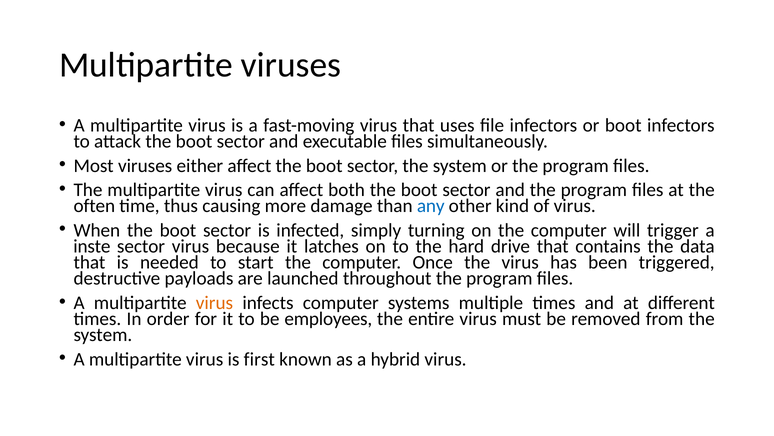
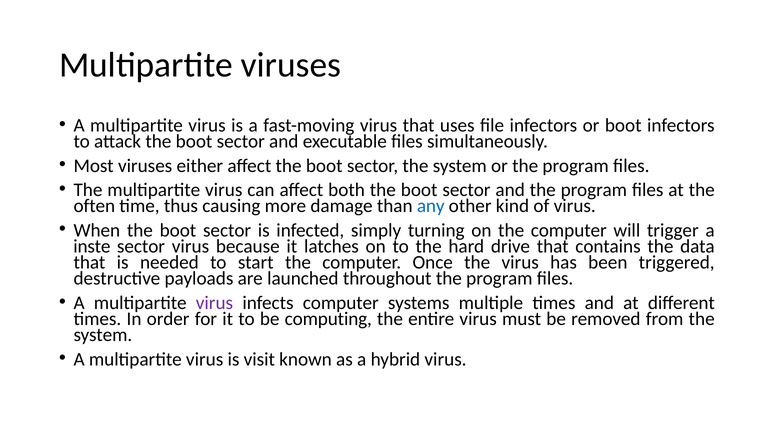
virus colour: orange -> purple (214, 302)
employees: employees -> computing (328, 318)
first: first -> visit (259, 359)
